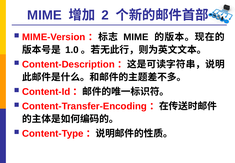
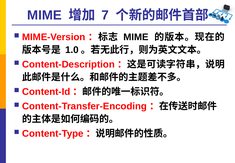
2: 2 -> 7 (105, 15)
